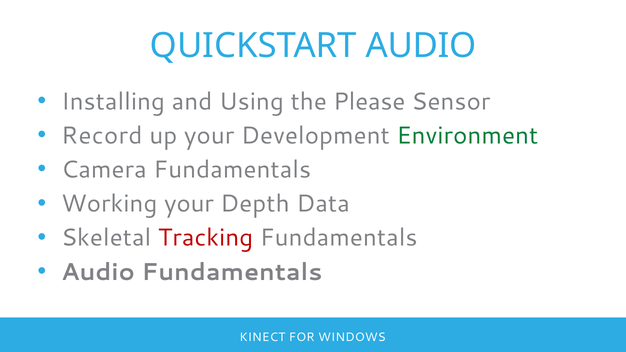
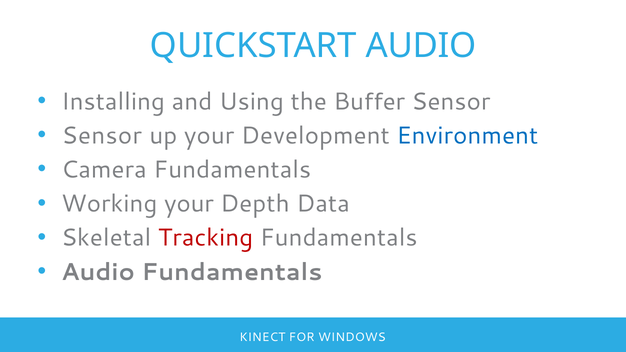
Please: Please -> Buffer (369, 102)
Record: Record -> Sensor (102, 136)
Environment colour: green -> blue (467, 136)
